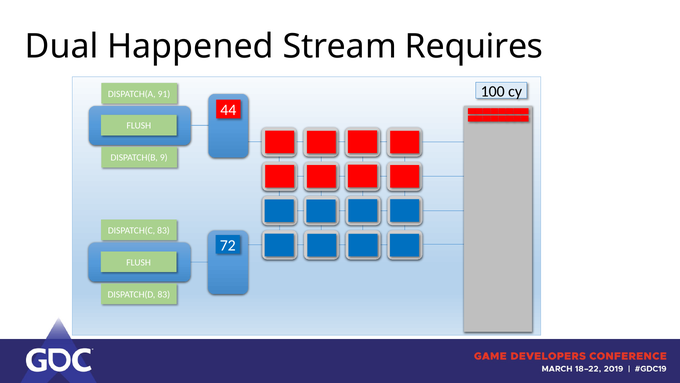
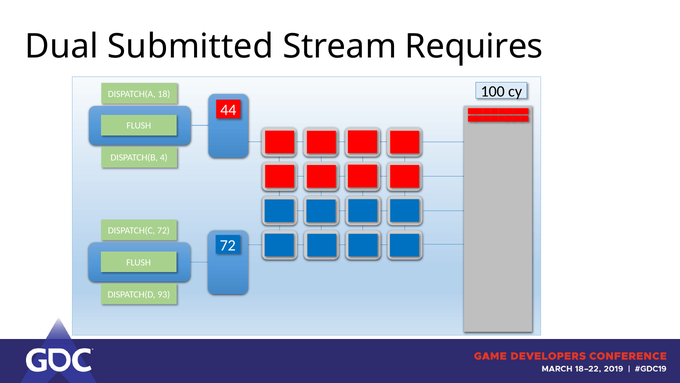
Happened: Happened -> Submitted (190, 47)
91: 91 -> 18 (164, 94)
9: 9 -> 4 (164, 158)
DISPATCH(C 83: 83 -> 72 (163, 230)
DISPATCH(D 83: 83 -> 93 (164, 294)
